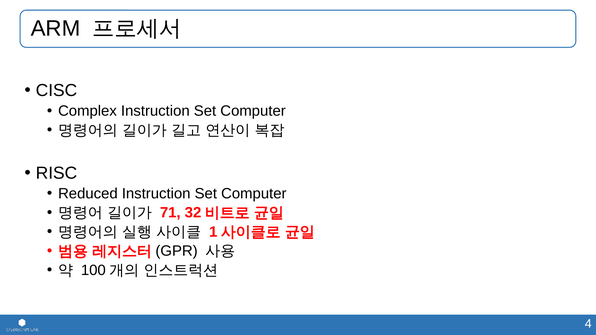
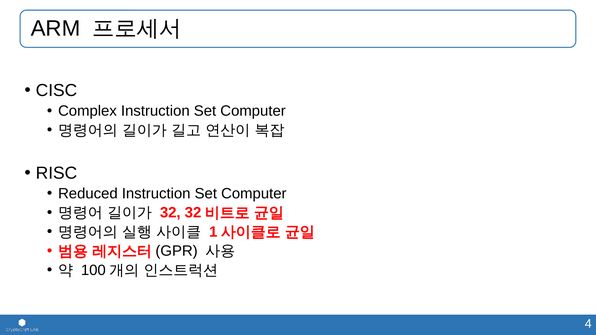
71: 71 -> 32 (170, 213)
